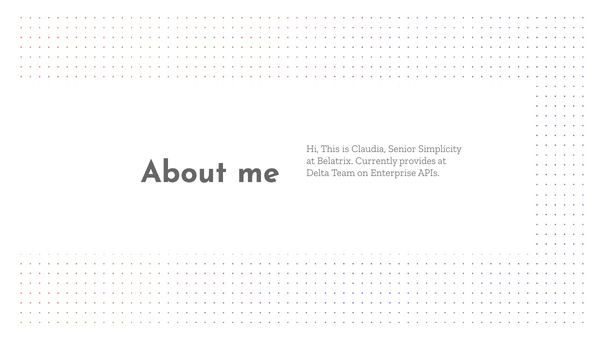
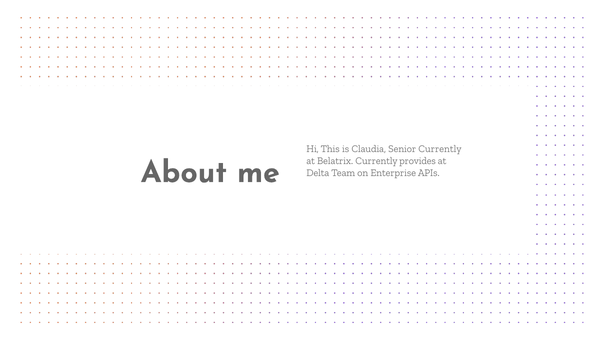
Senior Simplicity: Simplicity -> Currently (440, 149)
